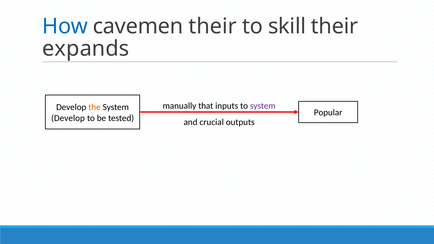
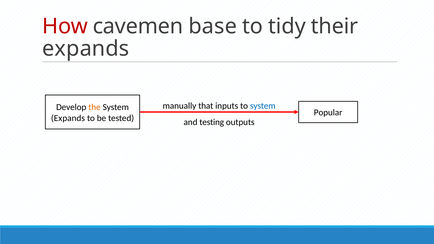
How colour: blue -> red (65, 26)
cavemen their: their -> base (213, 26)
skill: skill -> tidy (287, 26)
system colour: purple -> blue (263, 106)
Develop: Develop -> Expands (68, 118)
crucial: crucial -> testing (212, 122)
